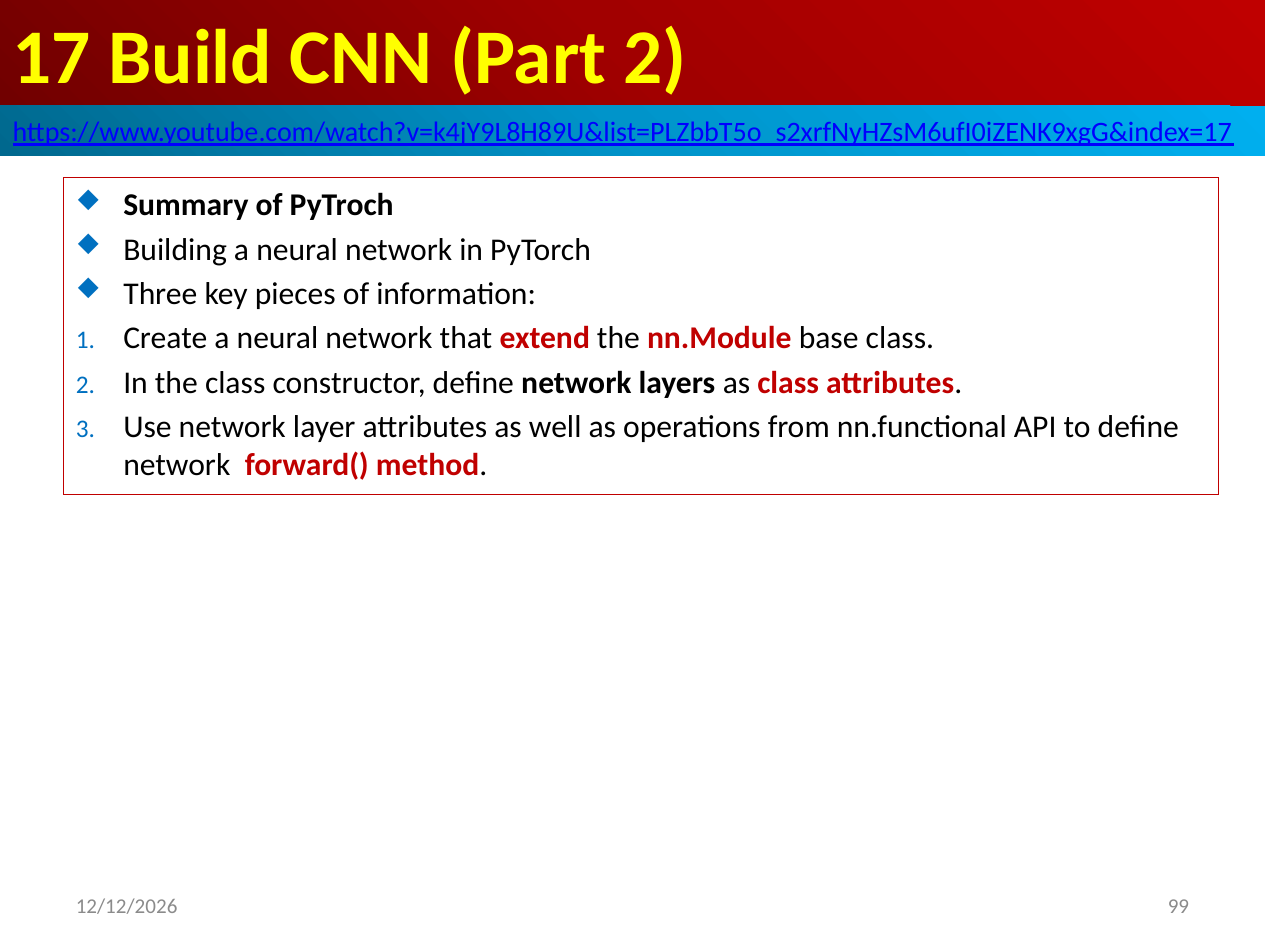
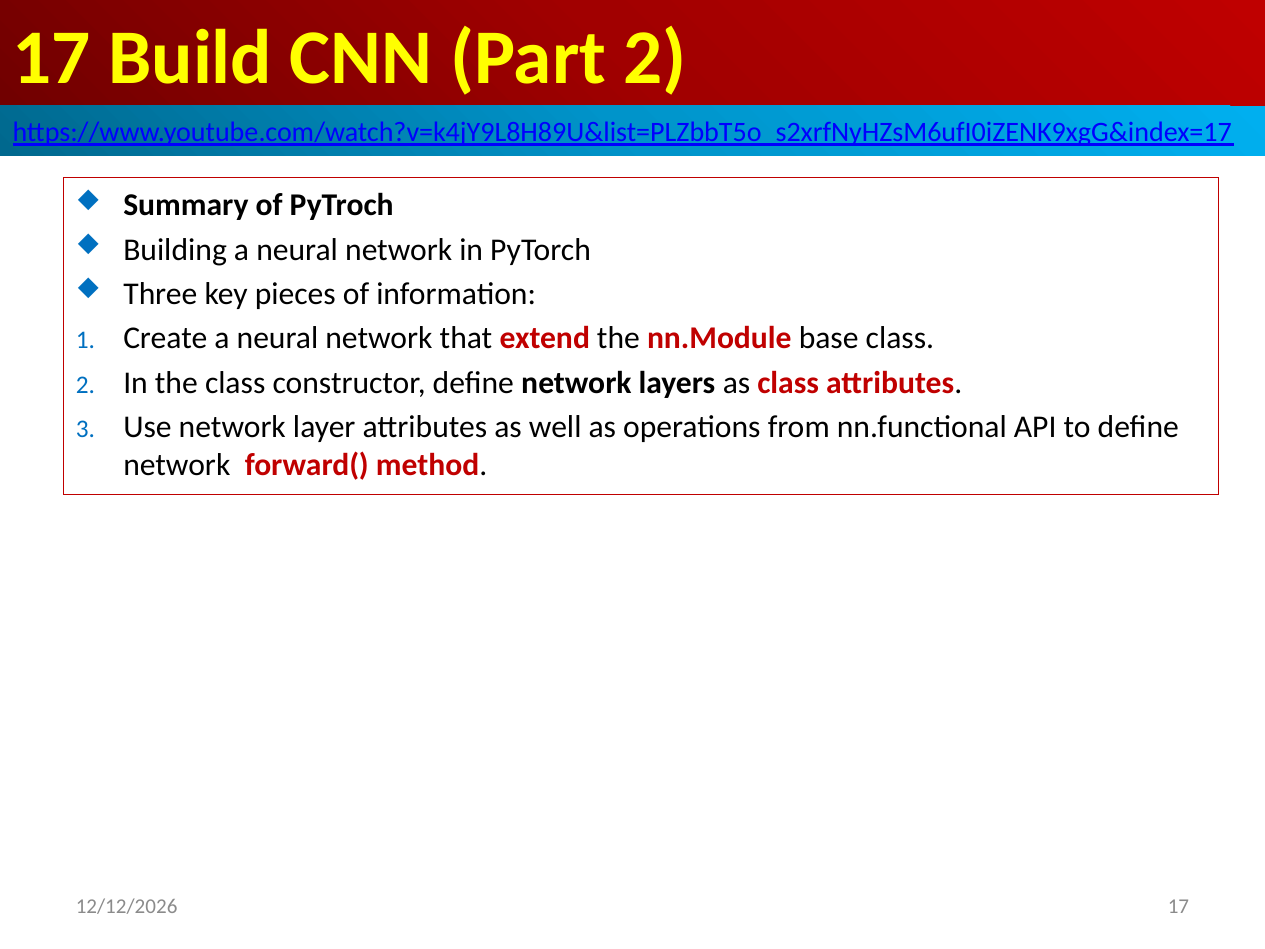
99: 99 -> 17 (1178, 906)
